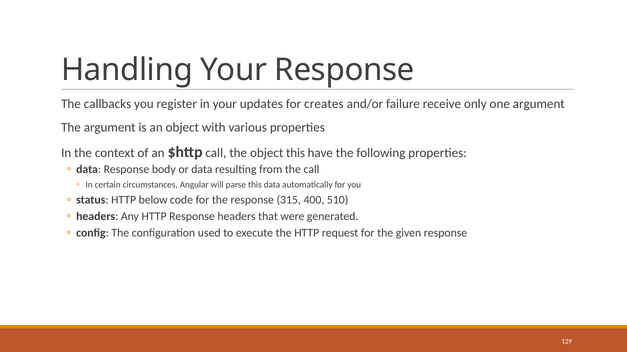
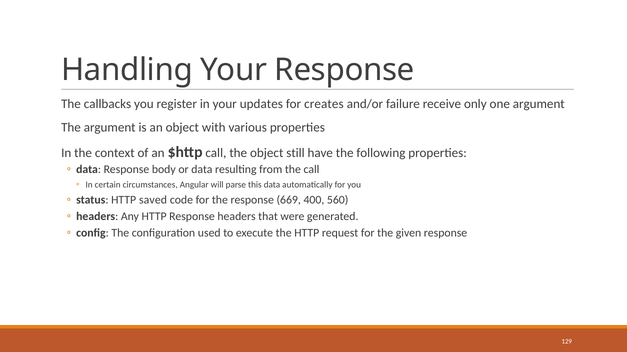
object this: this -> still (295, 153)
below: below -> saved (153, 200)
315: 315 -> 669 (289, 200)
510: 510 -> 560 (338, 200)
